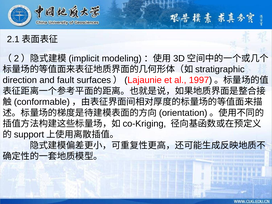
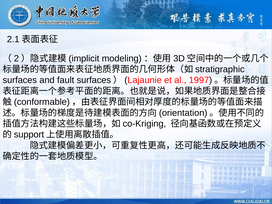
direction: direction -> surfaces (20, 80)
